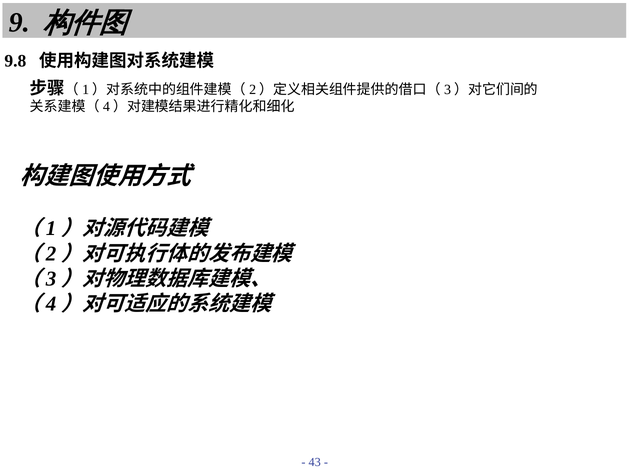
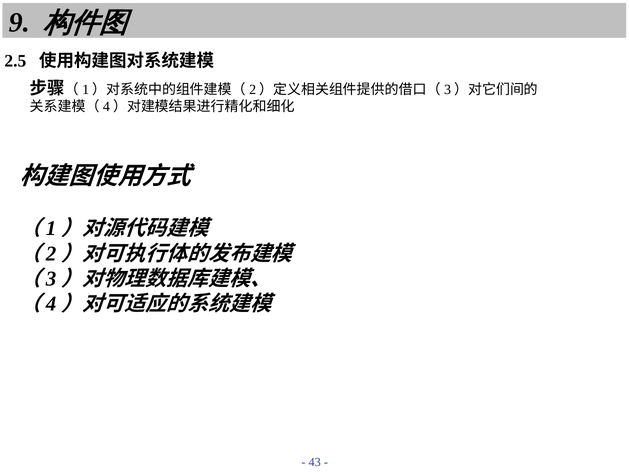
9.8: 9.8 -> 2.5 (15, 61)
